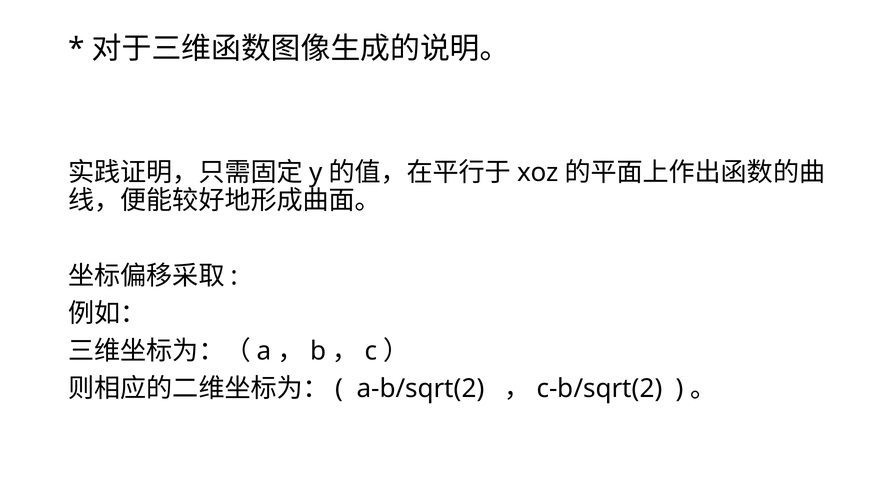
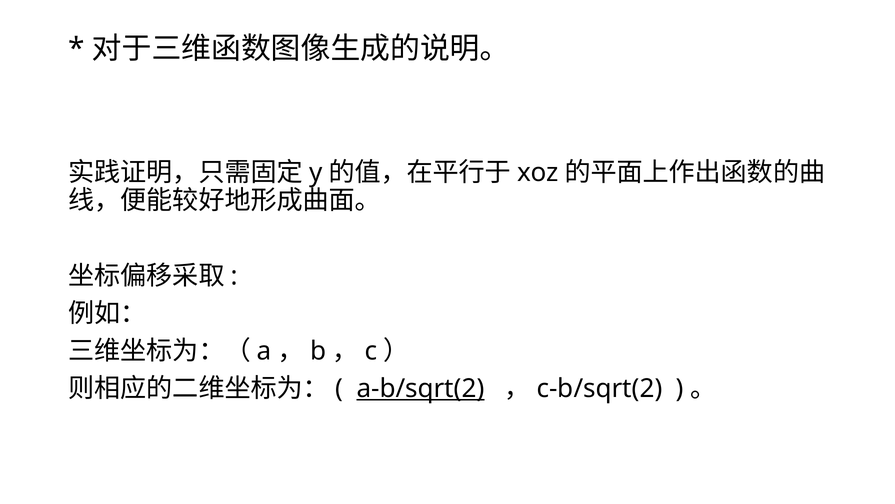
a-b/sqrt(2 underline: none -> present (420, 388)
